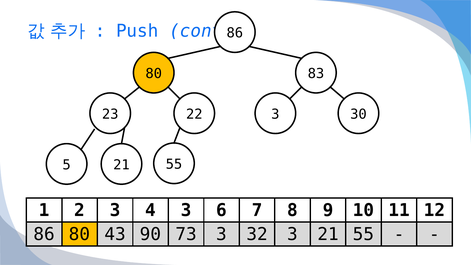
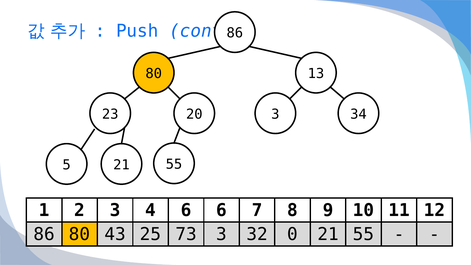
83: 83 -> 13 (316, 74)
22: 22 -> 20 (194, 114)
30: 30 -> 34 (358, 114)
4 3: 3 -> 6 (186, 210)
90: 90 -> 25 (151, 234)
32 3: 3 -> 0 (293, 234)
